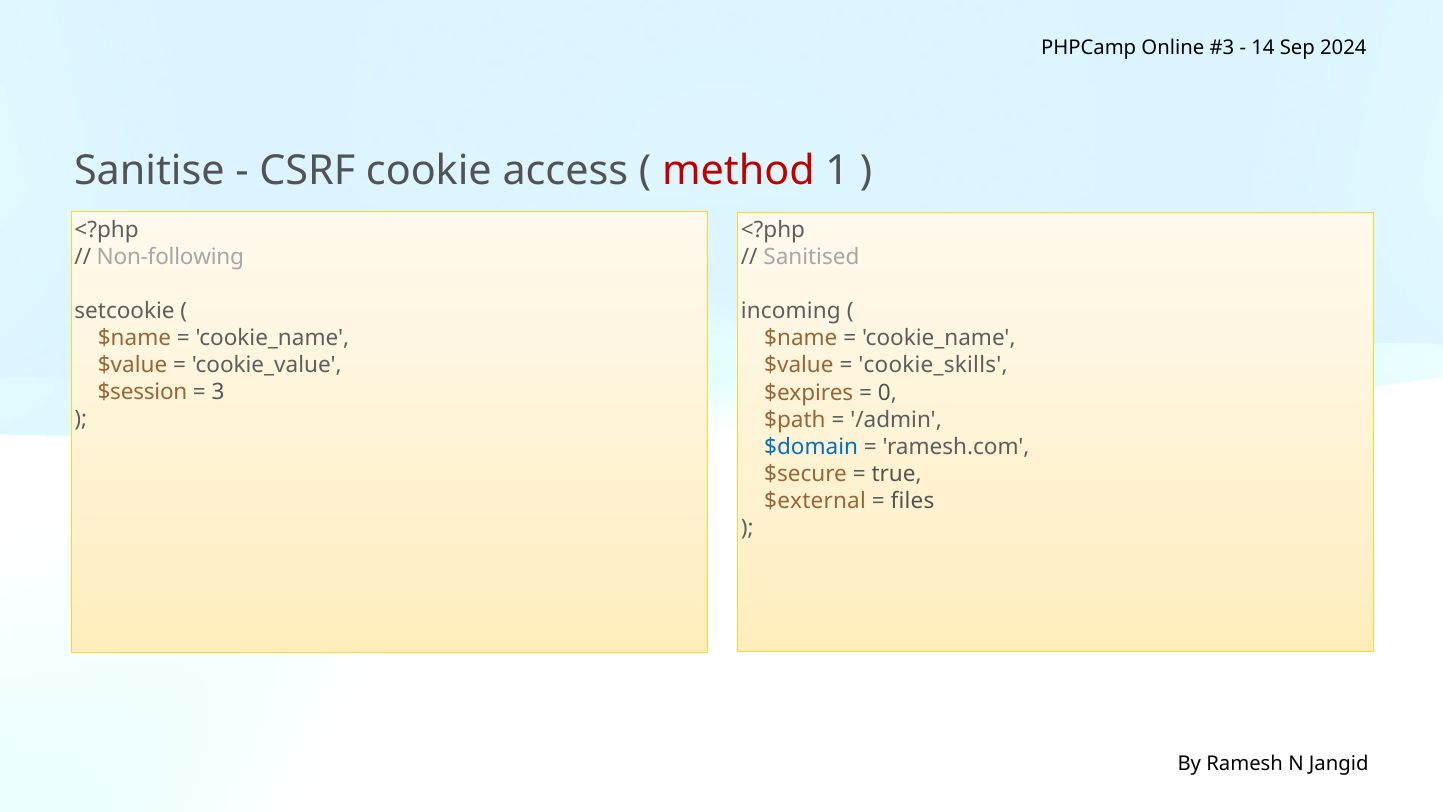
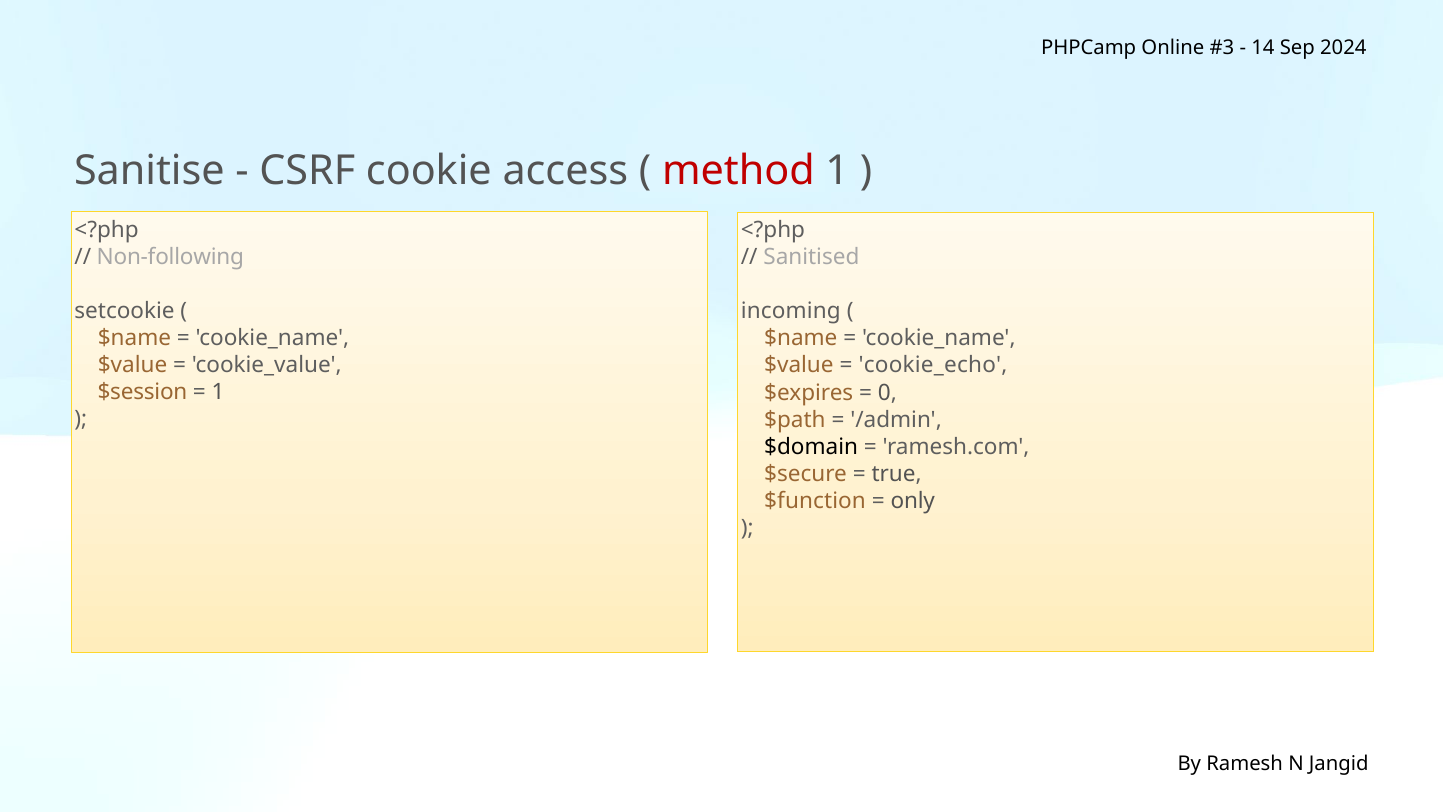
cookie_skills: cookie_skills -> cookie_echo (933, 365)
3: 3 -> 1 (218, 392)
$domain colour: blue -> black (811, 447)
$external: $external -> $function (815, 501)
files: files -> only (913, 501)
